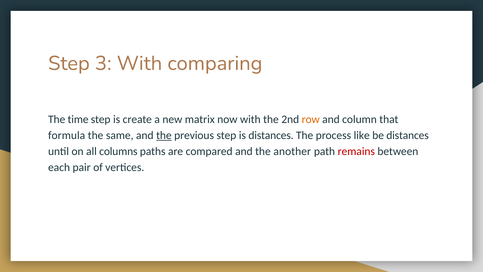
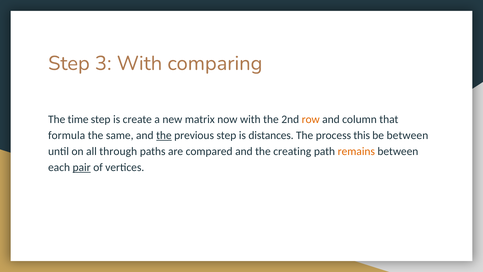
like: like -> this (362, 135)
be distances: distances -> between (407, 135)
columns: columns -> through (118, 151)
another: another -> creating (292, 151)
remains colour: red -> orange (356, 151)
pair underline: none -> present (82, 167)
